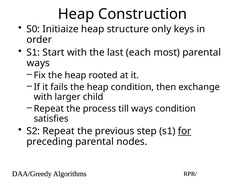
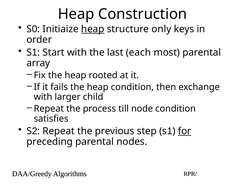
heap underline: none -> present (93, 29)
ways: ways -> array (38, 63)
till ways: ways -> node (142, 109)
